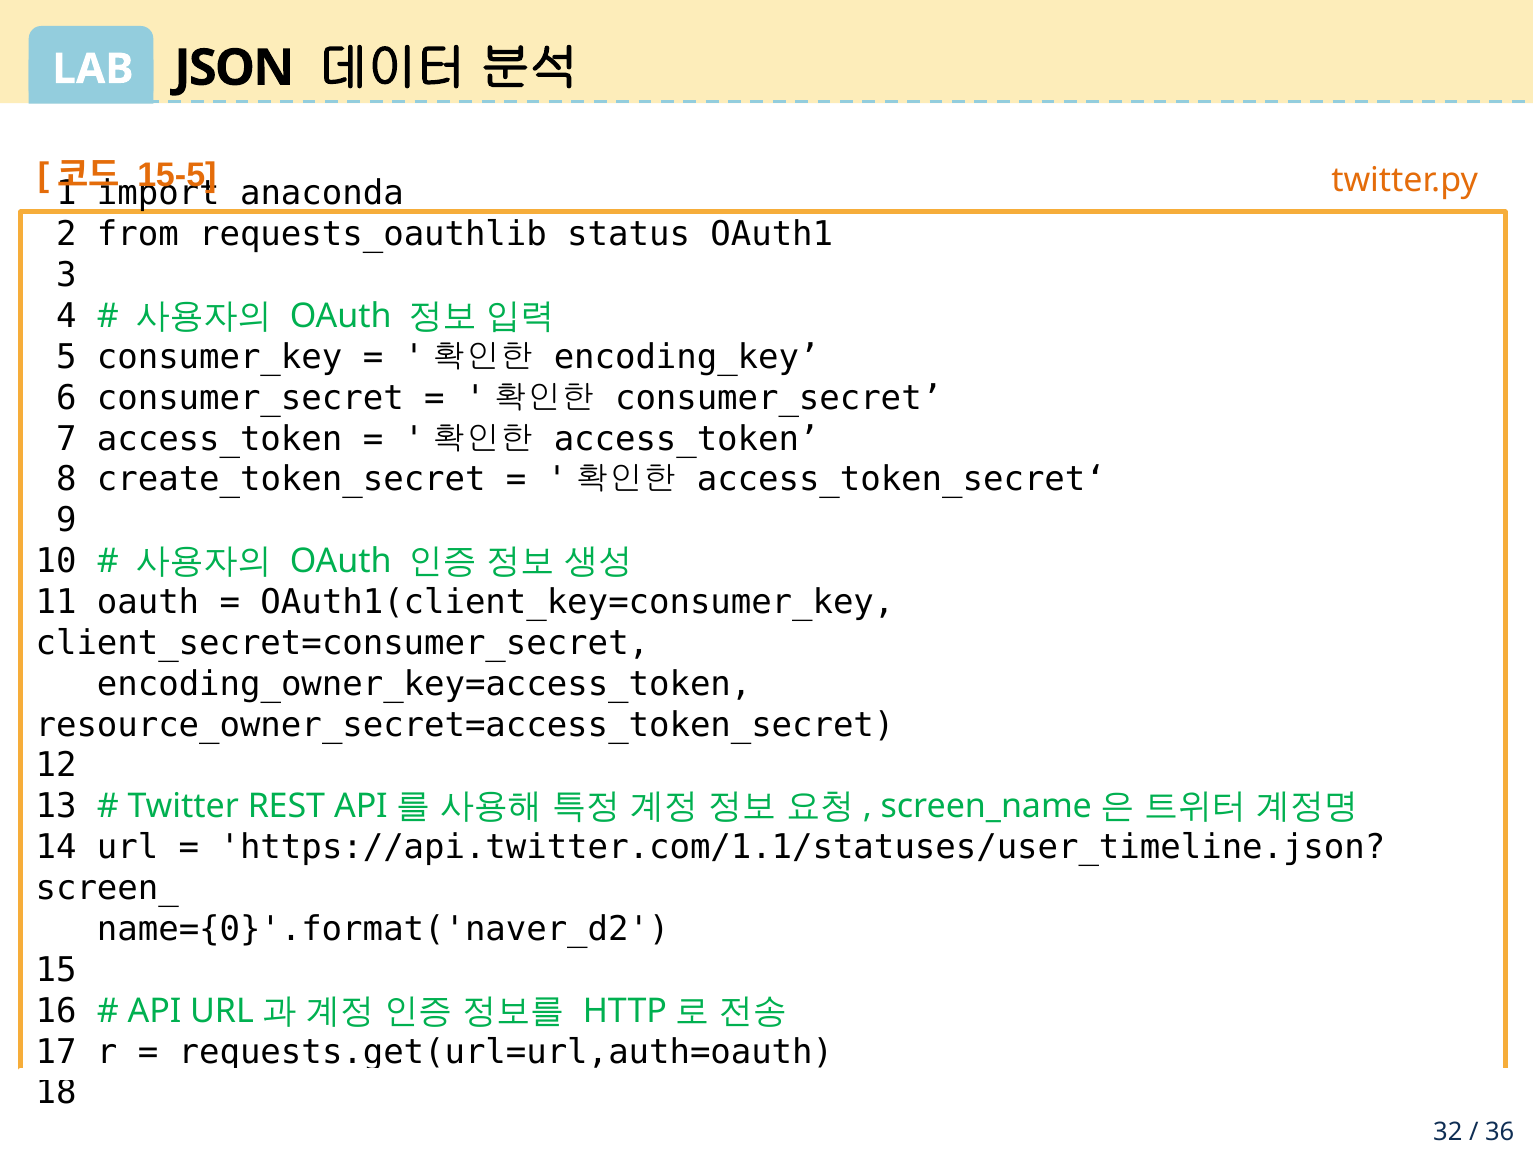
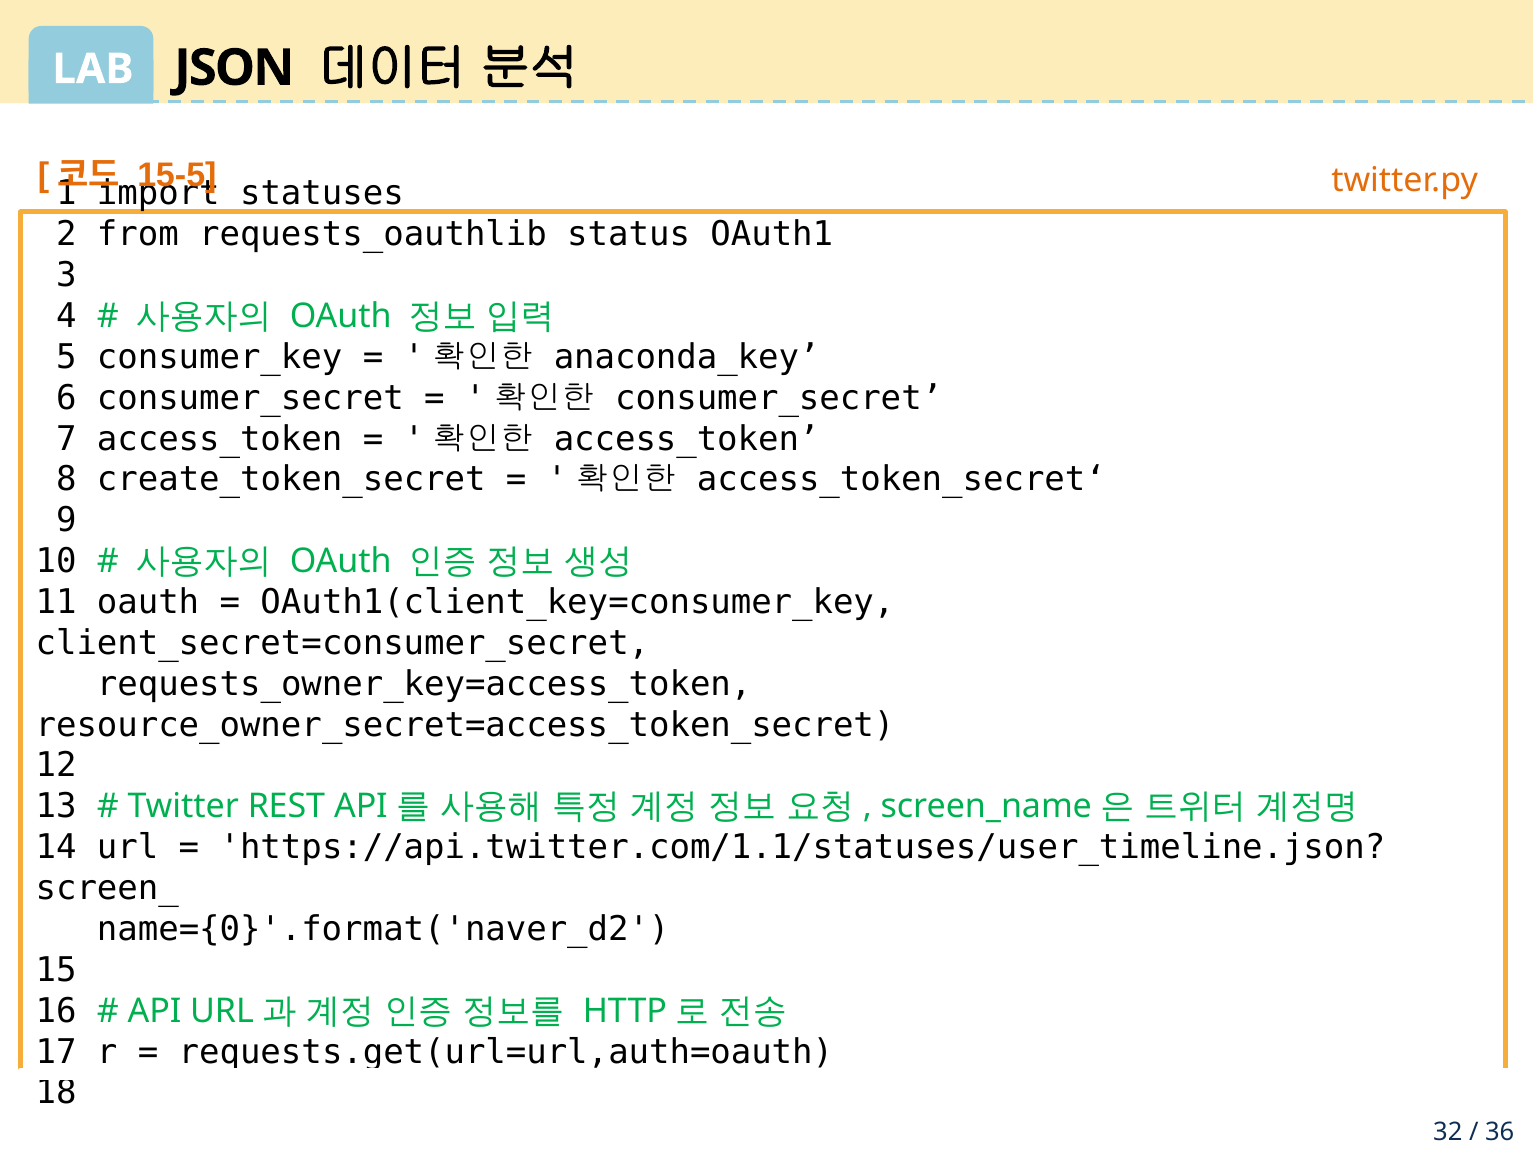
anaconda: anaconda -> statuses (322, 194)
encoding_key: encoding_key -> anaconda_key (687, 357)
encoding_owner_key=access_token: encoding_owner_key=access_token -> requests_owner_key=access_token (424, 684)
